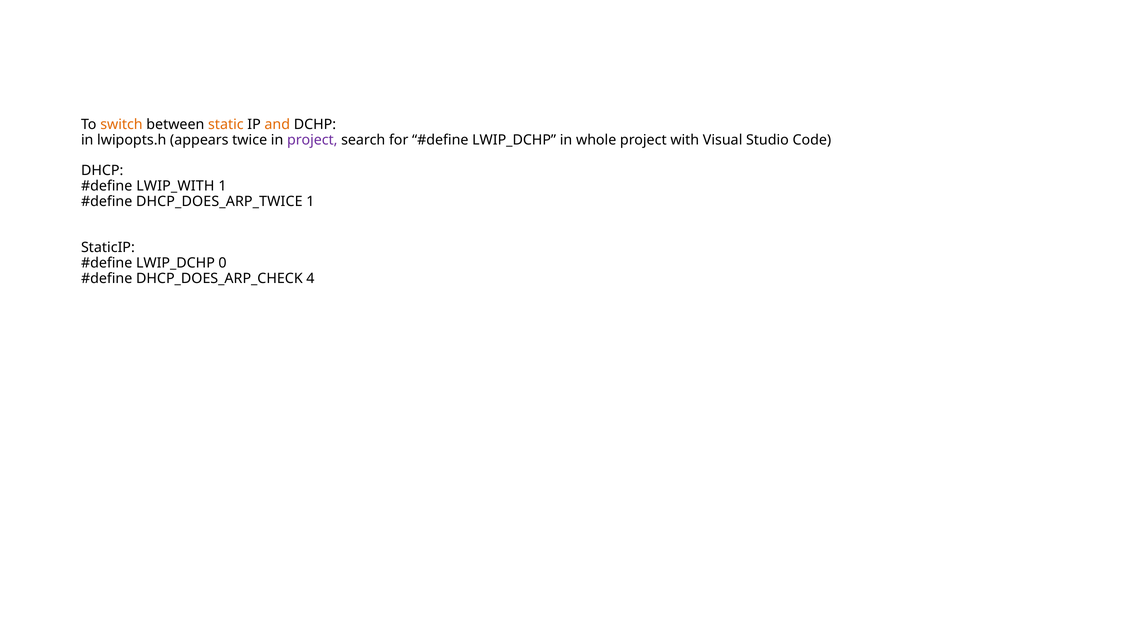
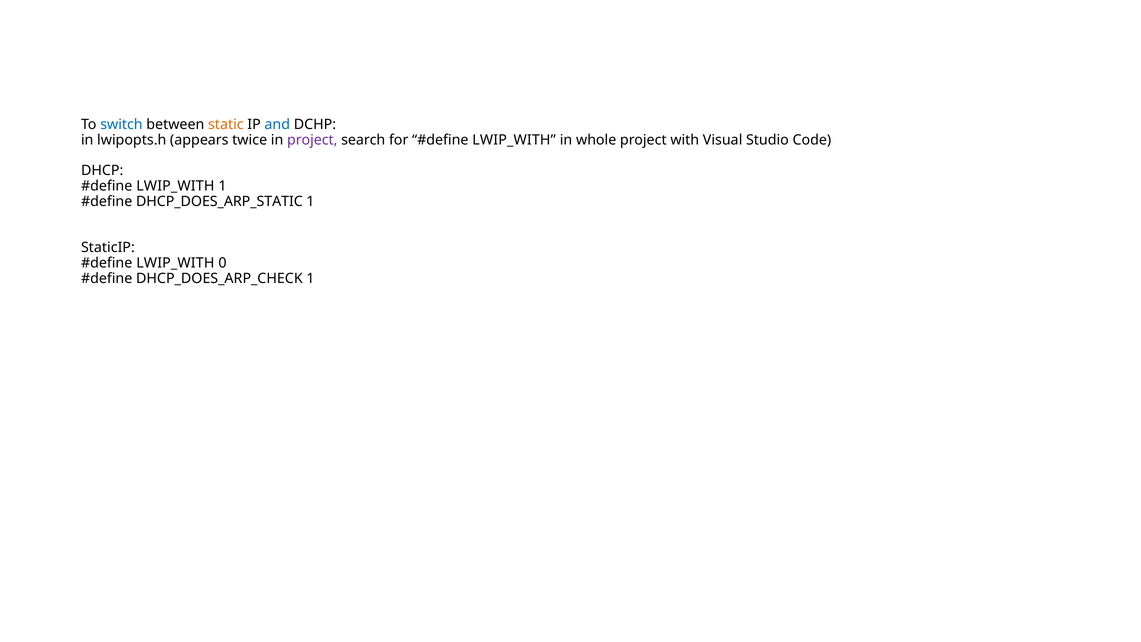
switch colour: orange -> blue (121, 124)
and colour: orange -> blue (277, 124)
LWIP_DCHP: LWIP_DCHP -> LWIP_WITH (514, 140)
DHCP_DOES_ARP_TWICE: DHCP_DOES_ARP_TWICE -> DHCP_DOES_ARP_STATIC (219, 201)
LWIP_DCHP: LWIP_DCHP -> LWIP_WITH (175, 263)
DHCP_DOES_ARP_CHECK 4: 4 -> 1 (310, 278)
